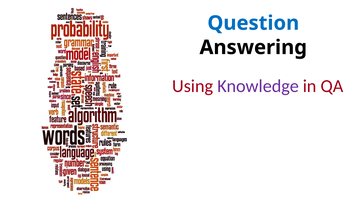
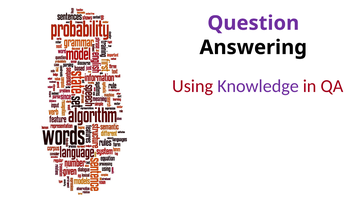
Question colour: blue -> purple (253, 23)
